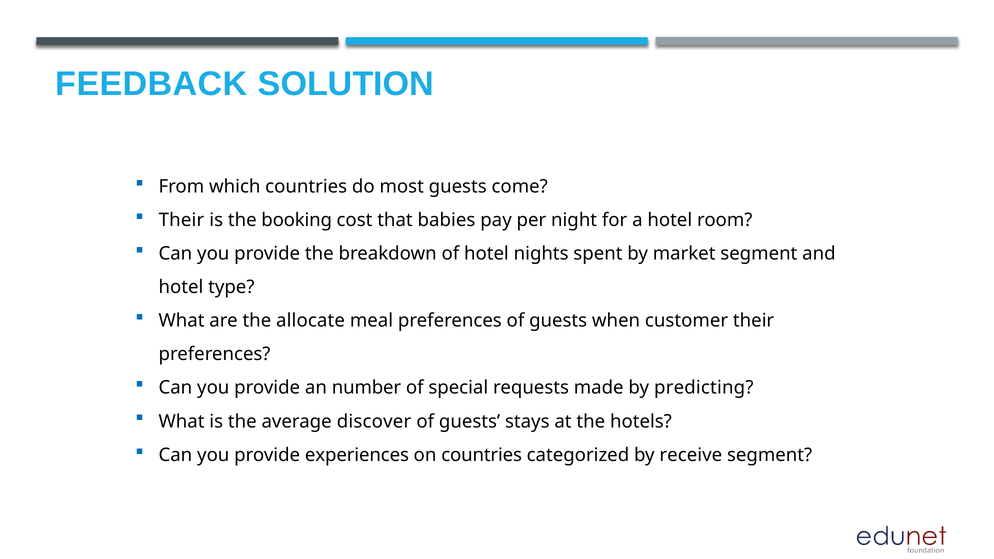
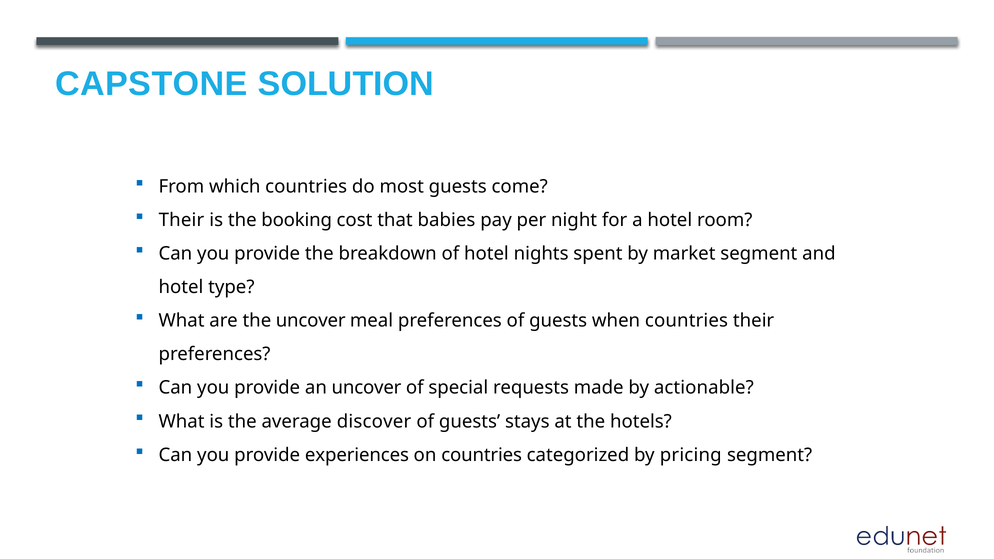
FEEDBACK: FEEDBACK -> CAPSTONE (151, 84)
the allocate: allocate -> uncover (311, 321)
when customer: customer -> countries (686, 321)
an number: number -> uncover (367, 388)
predicting: predicting -> actionable (704, 388)
receive: receive -> pricing (691, 455)
